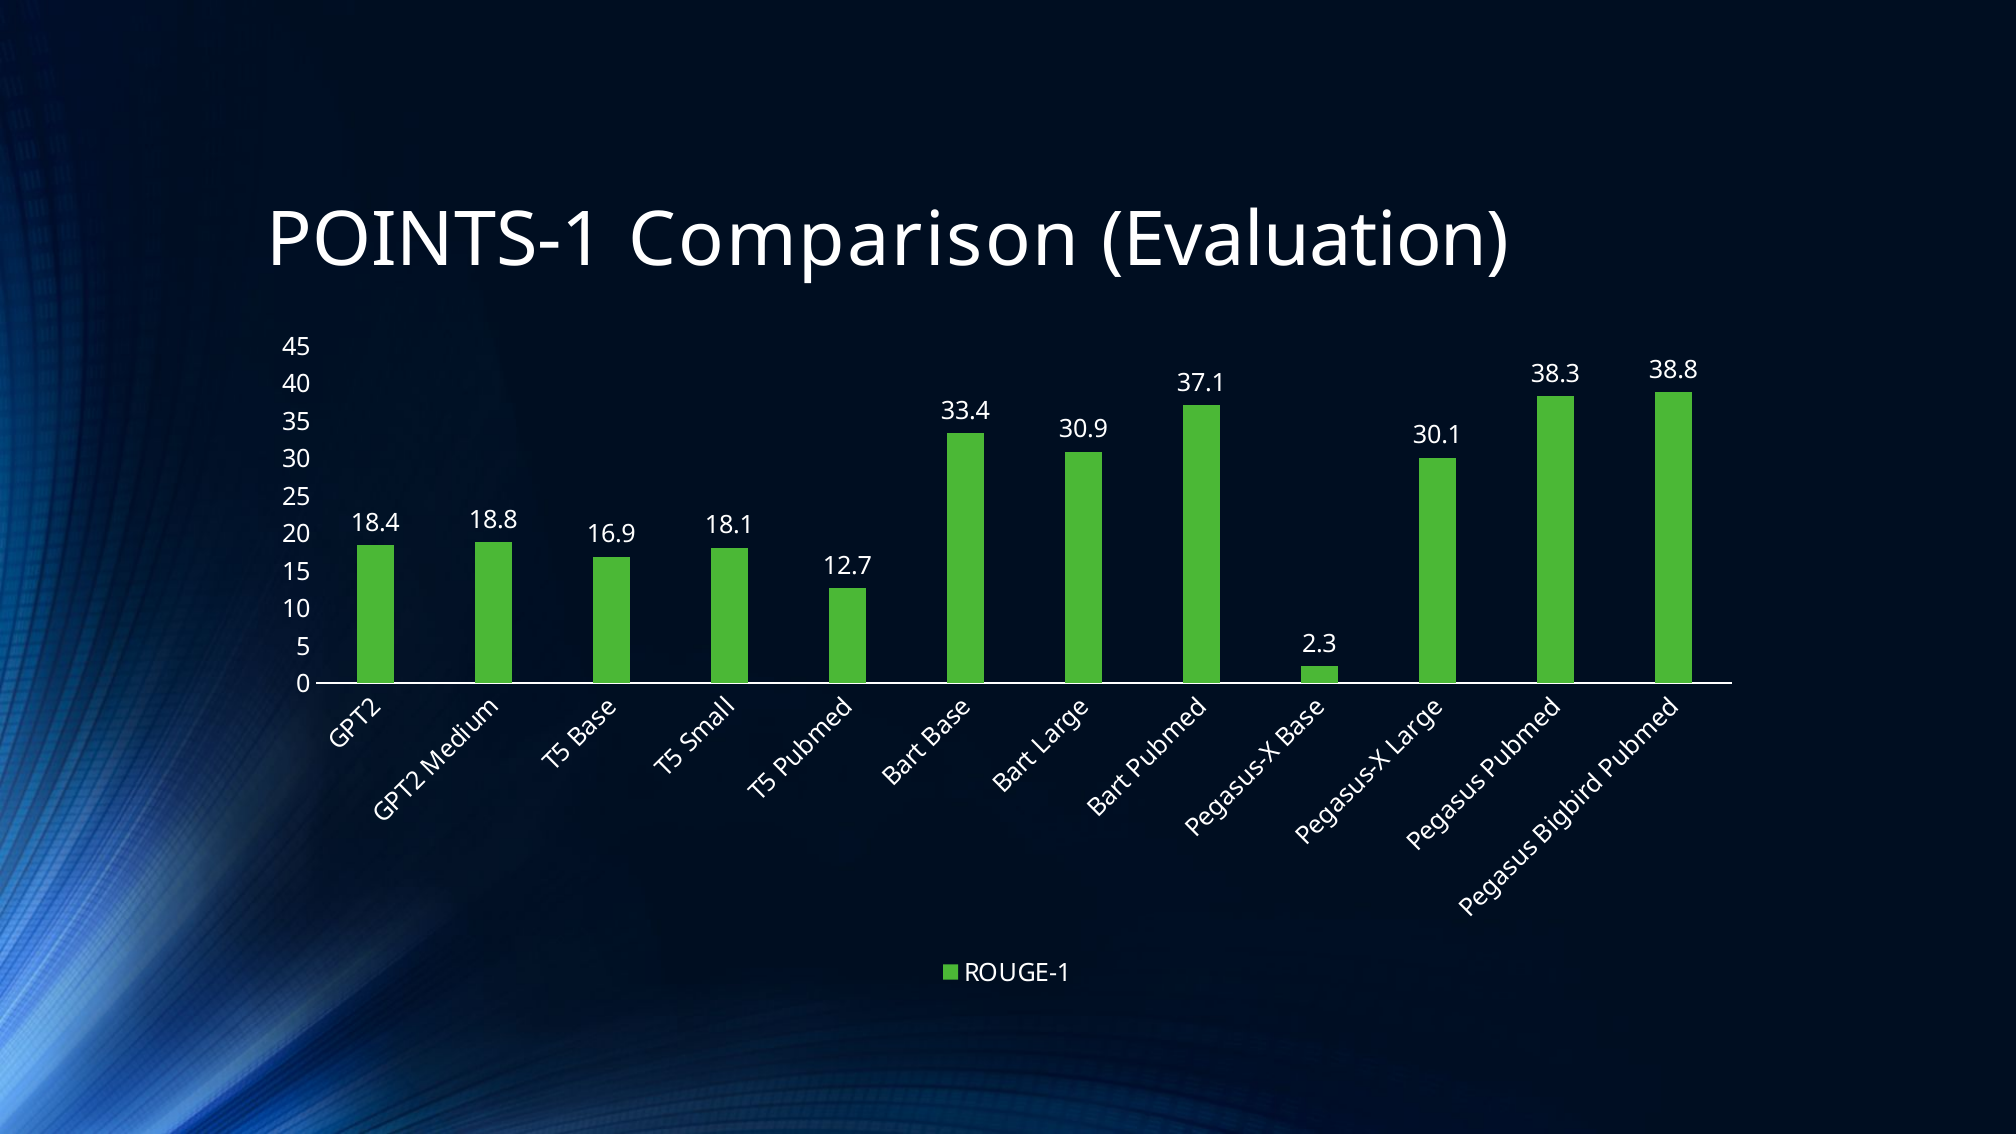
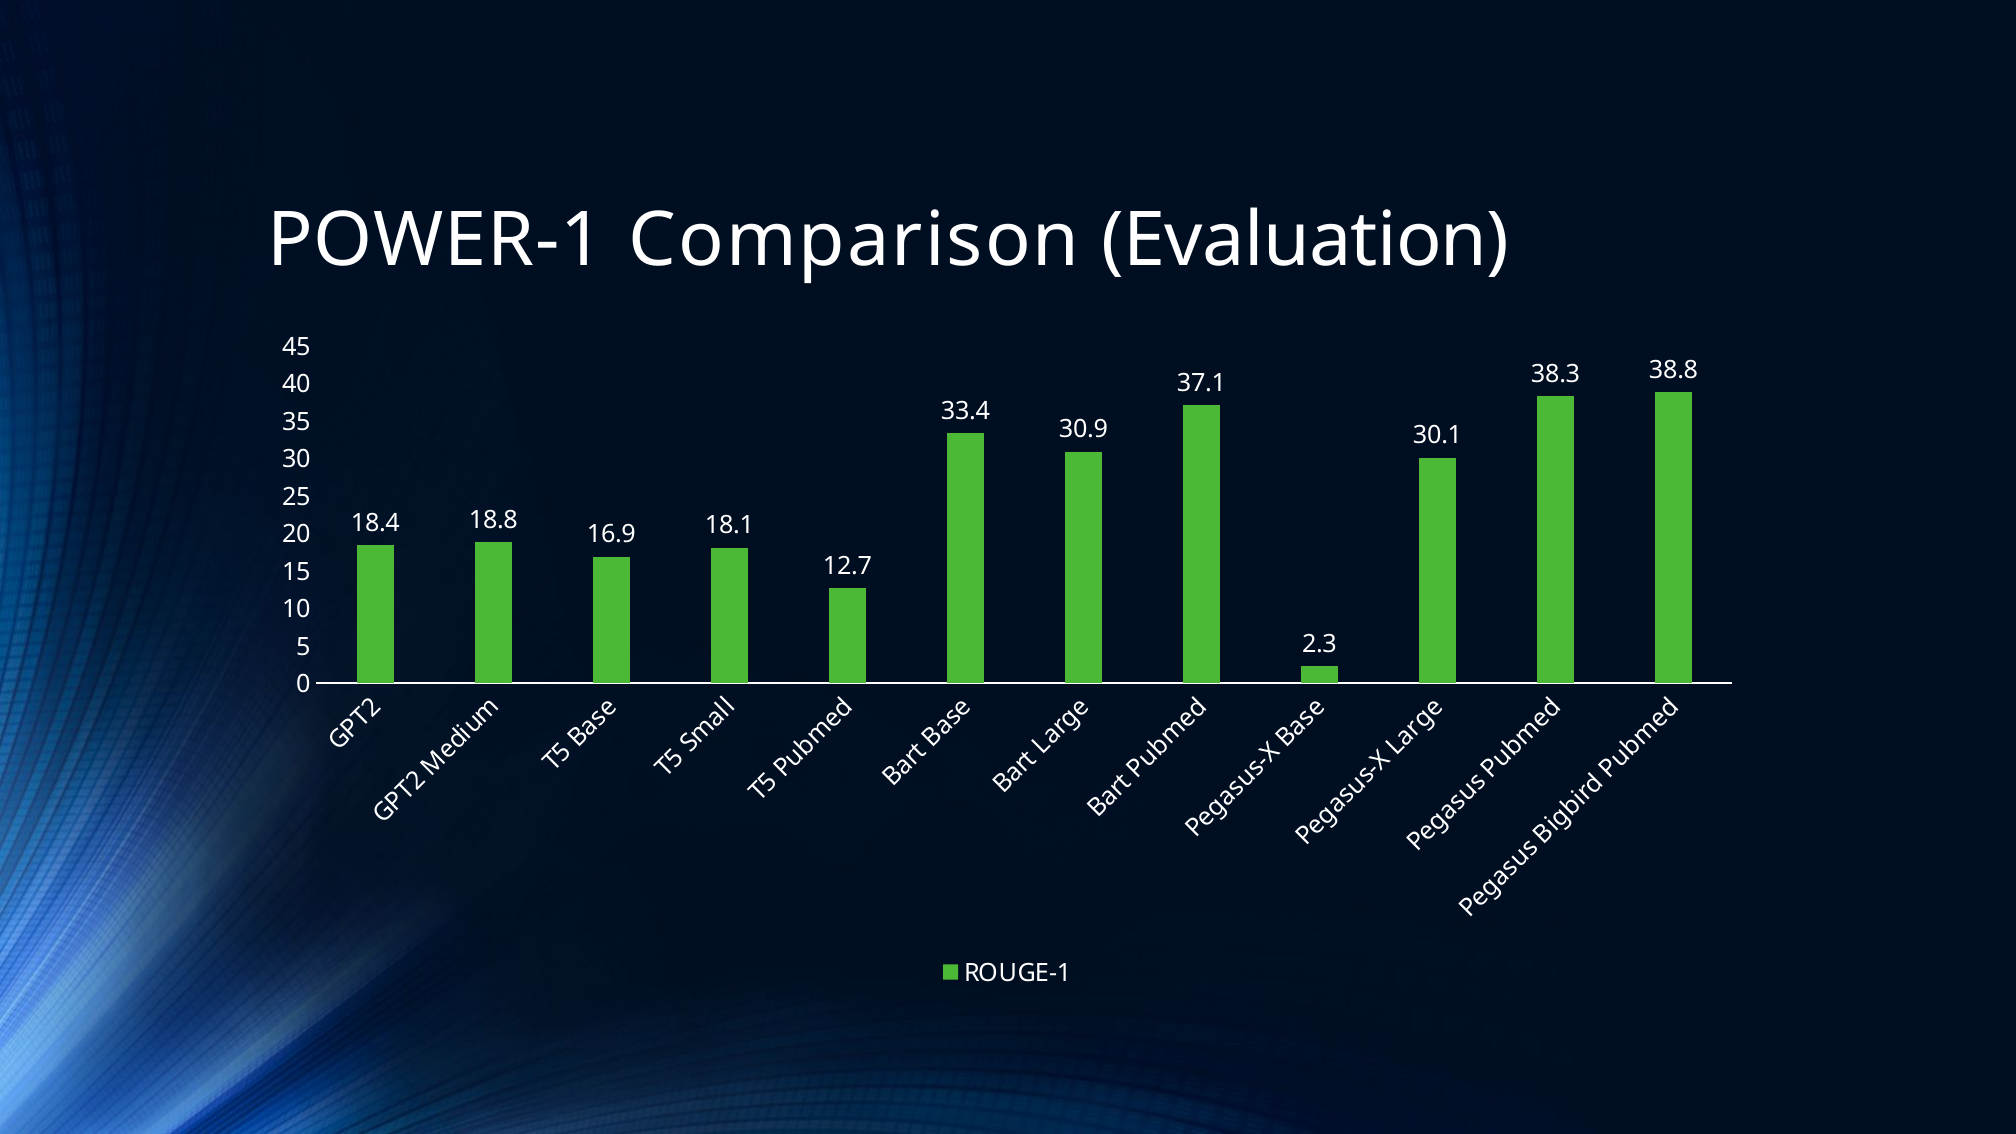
POINTS-1: POINTS-1 -> POWER-1 (435, 241)
